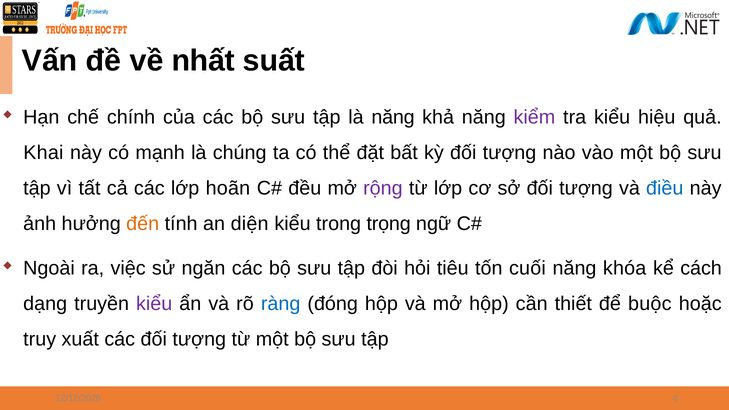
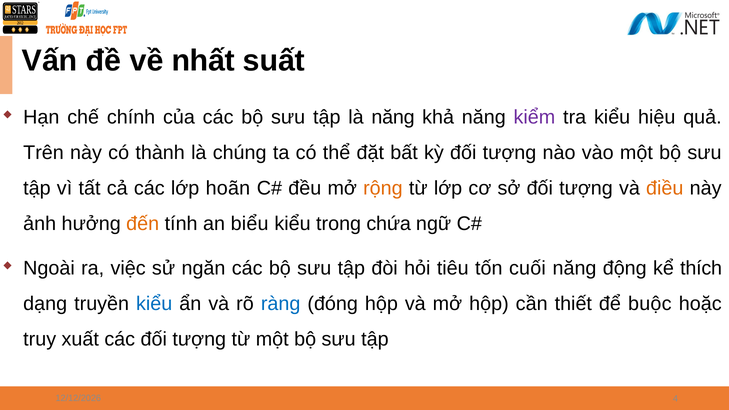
Khai: Khai -> Trên (44, 153)
mạnh: mạnh -> thành (160, 153)
rộng colour: purple -> orange (383, 188)
điều colour: blue -> orange (665, 188)
diện: diện -> biểu (250, 224)
trọng: trọng -> chứa (389, 224)
khóa: khóa -> động (625, 268)
cách: cách -> thích (701, 268)
kiểu colour: purple -> blue (154, 304)
